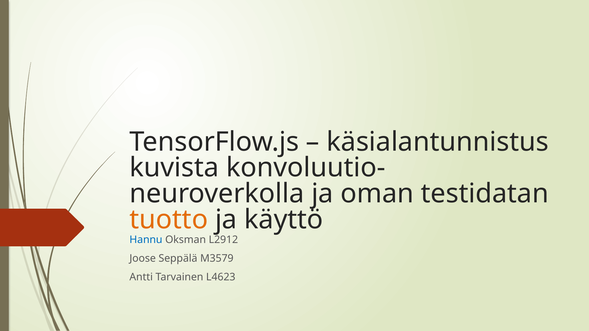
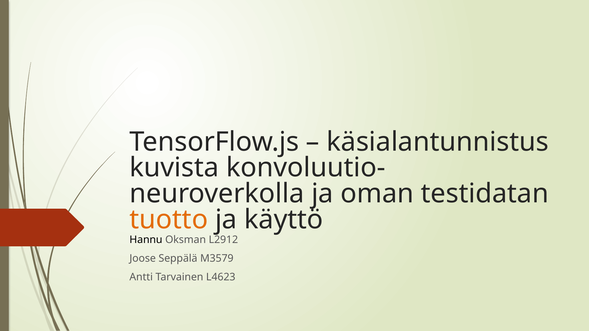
Hannu colour: blue -> black (146, 240)
